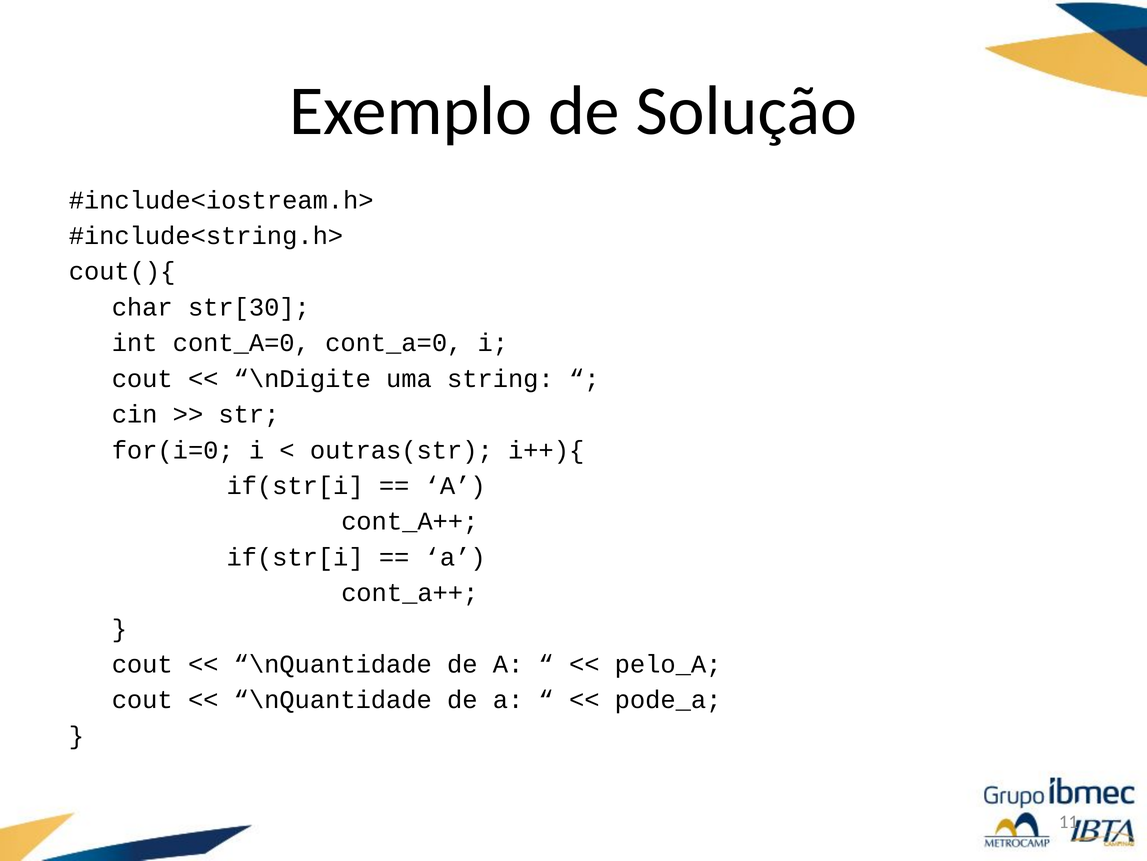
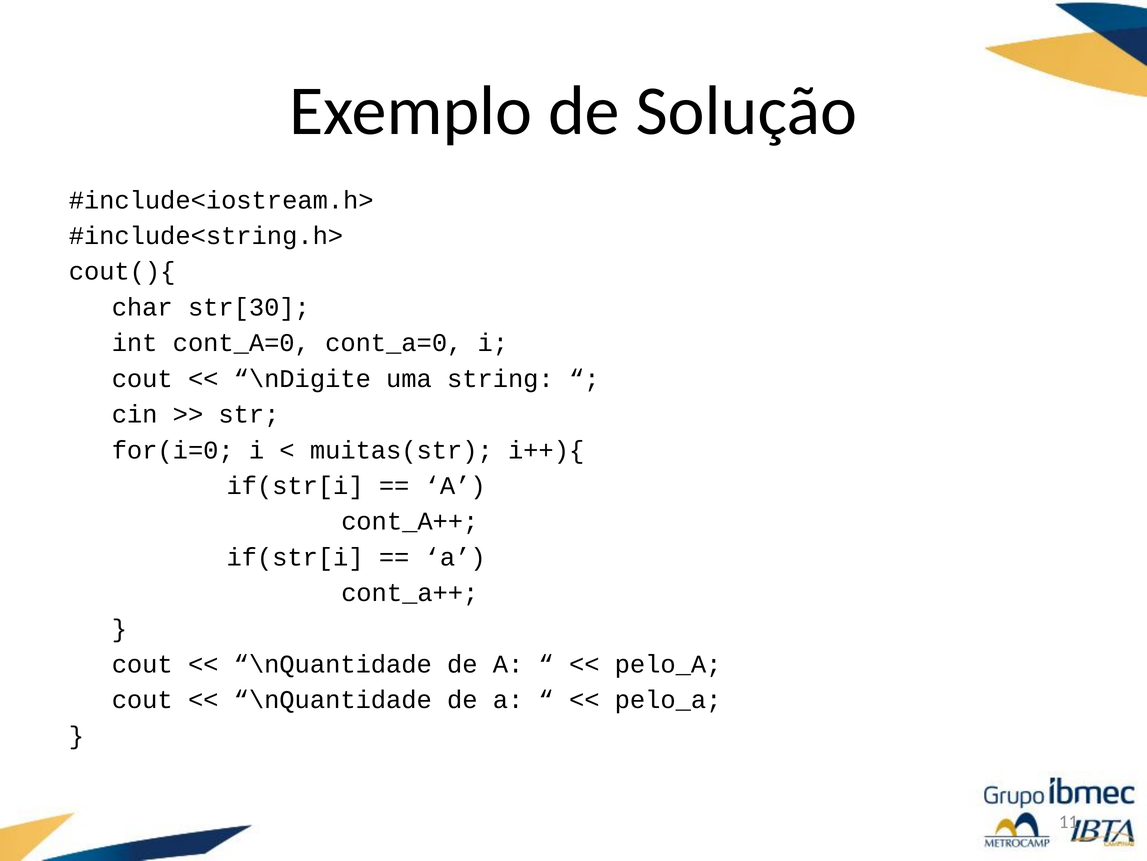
outras(str: outras(str -> muitas(str (401, 450)
pode_a: pode_a -> pelo_a (668, 699)
